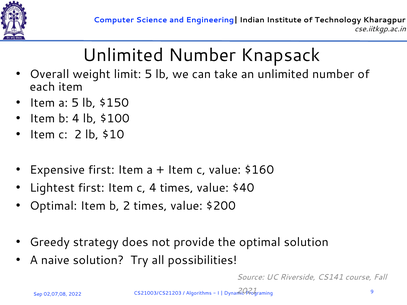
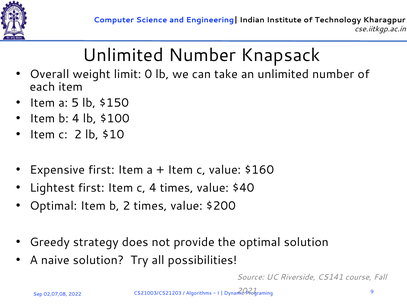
limit 5: 5 -> 0 (148, 74)
